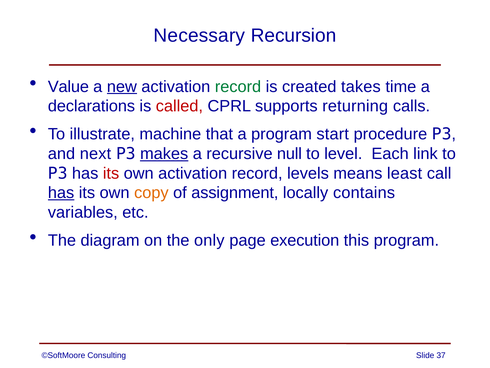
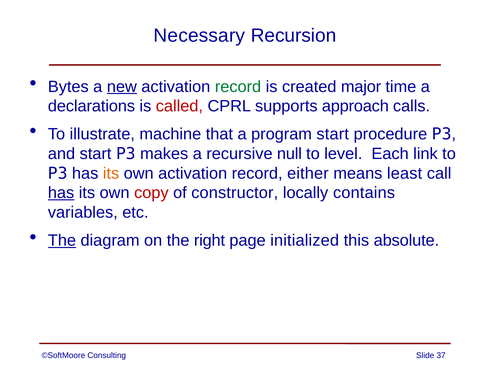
Value: Value -> Bytes (68, 86)
takes: takes -> major (361, 86)
returning: returning -> approach (355, 106)
and next: next -> start (96, 153)
makes underline: present -> none (164, 153)
its colour: red -> orange (111, 173)
levels: levels -> either (308, 173)
copy colour: orange -> red (151, 193)
assignment: assignment -> constructor (235, 193)
The underline: none -> present (62, 240)
only: only -> right (209, 240)
execution: execution -> initialized (305, 240)
this program: program -> absolute (406, 240)
